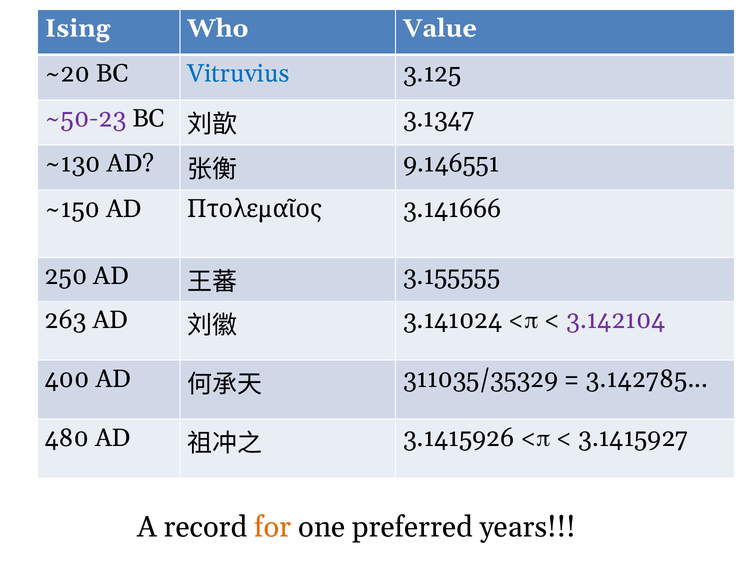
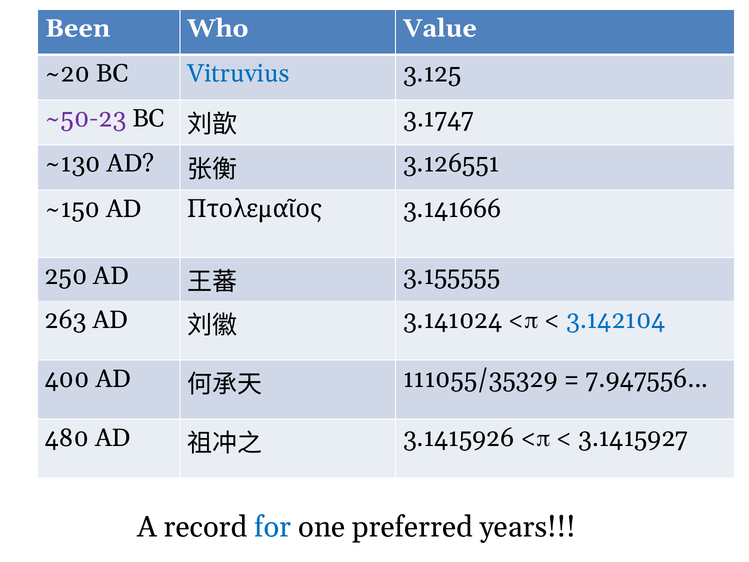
Ising: Ising -> Been (78, 28)
3.1347: 3.1347 -> 3.1747 (439, 119)
9.146551: 9.146551 -> 3.126551 (451, 164)
3.142104 colour: purple -> blue (616, 320)
311035/35329: 311035/35329 -> 111055/35329 (481, 379)
3.142785: 3.142785 -> 7.947556 (647, 379)
for colour: orange -> blue (273, 527)
